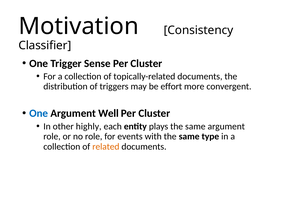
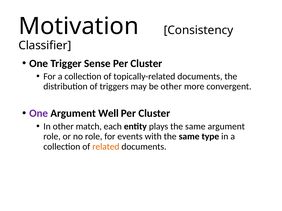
be effort: effort -> other (171, 87)
One colour: blue -> purple (39, 114)
highly: highly -> match (89, 127)
